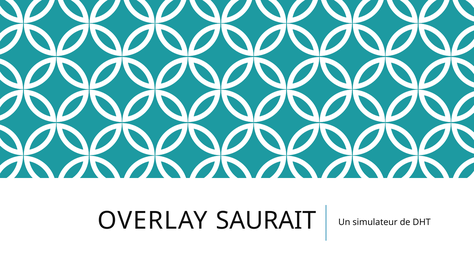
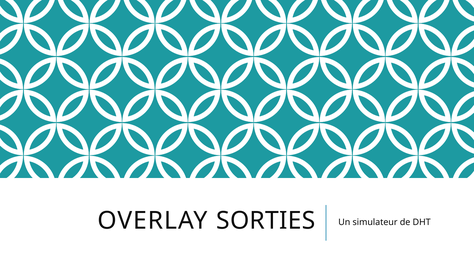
SAURAIT: SAURAIT -> SORTIES (266, 220)
